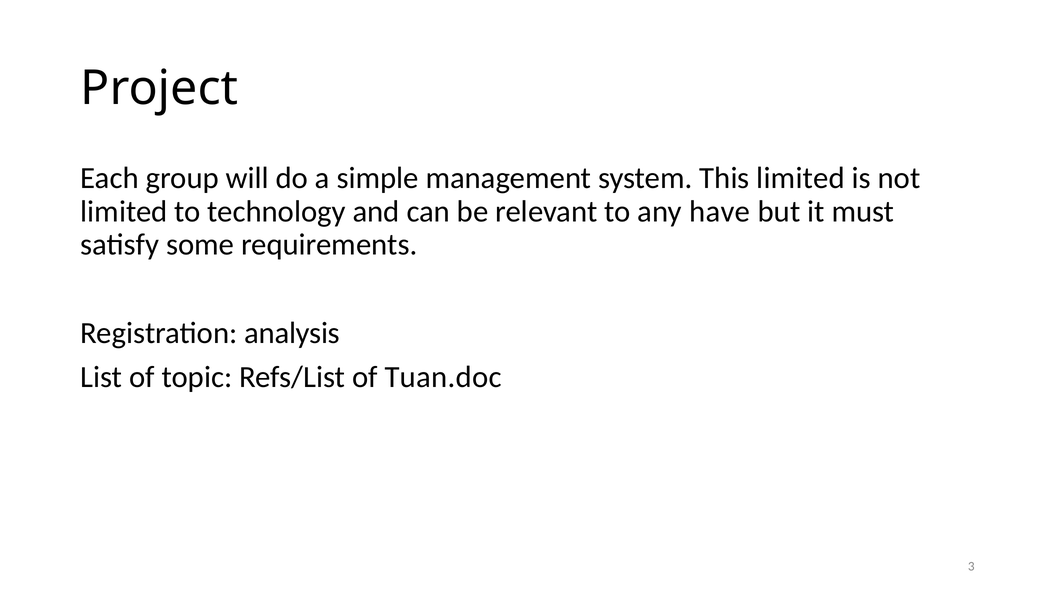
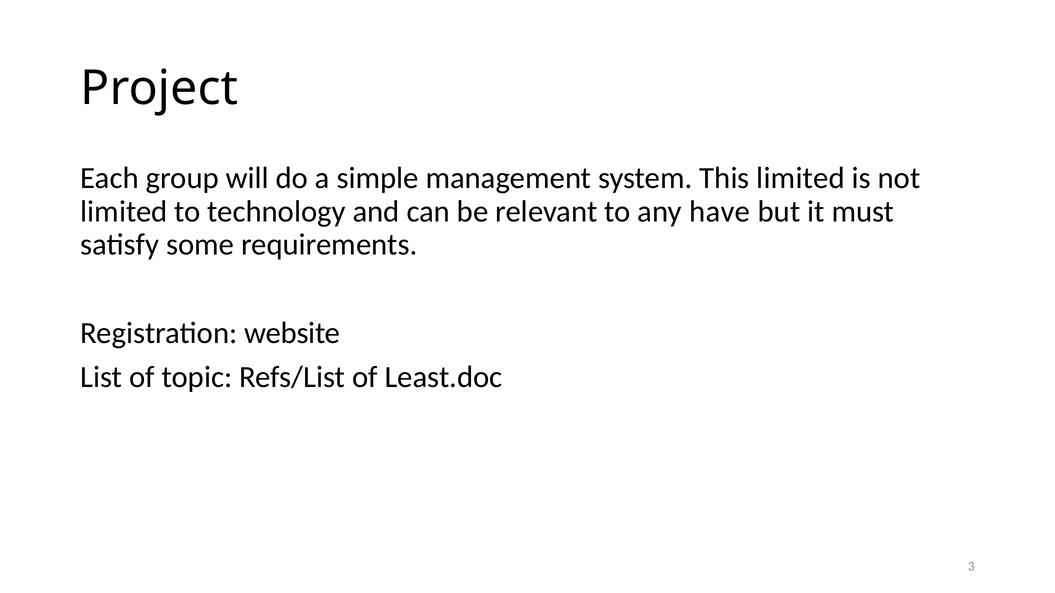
analysis: analysis -> website (292, 333)
Tuan.doc: Tuan.doc -> Least.doc (443, 378)
